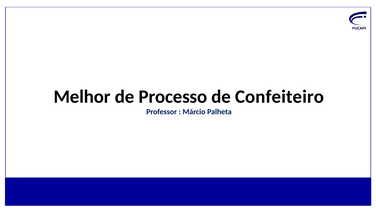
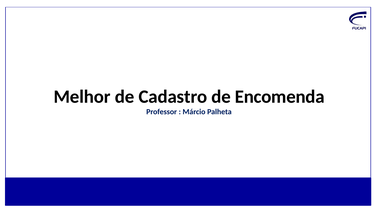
Processo: Processo -> Cadastro (173, 97)
Confeiteiro: Confeiteiro -> Encomenda (280, 97)
